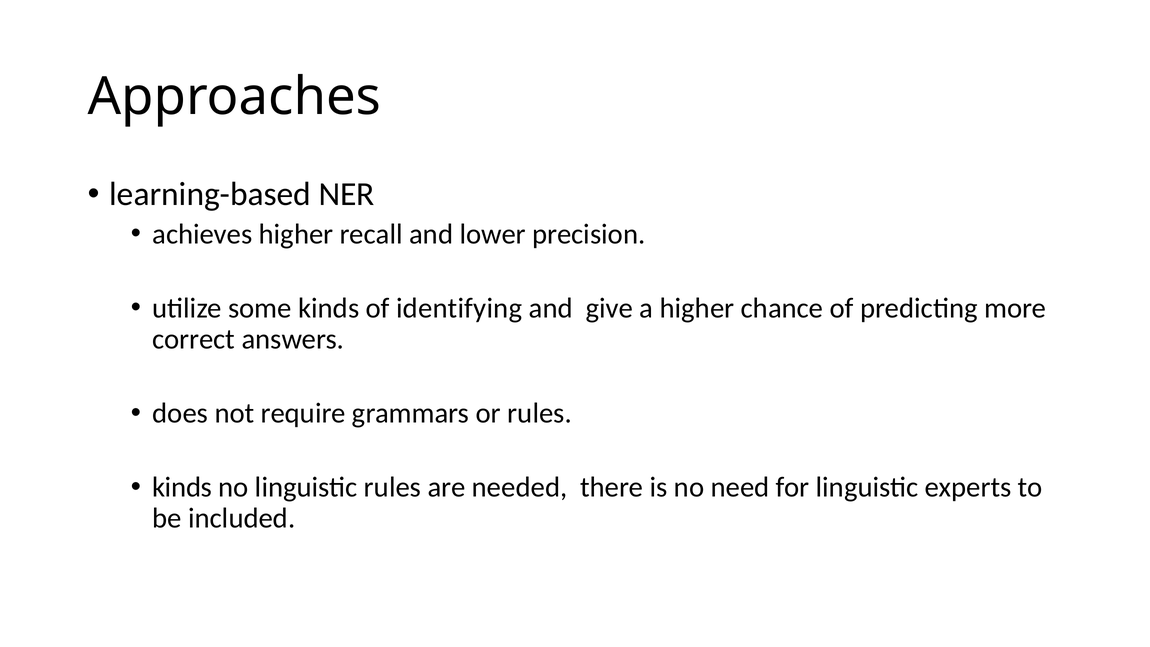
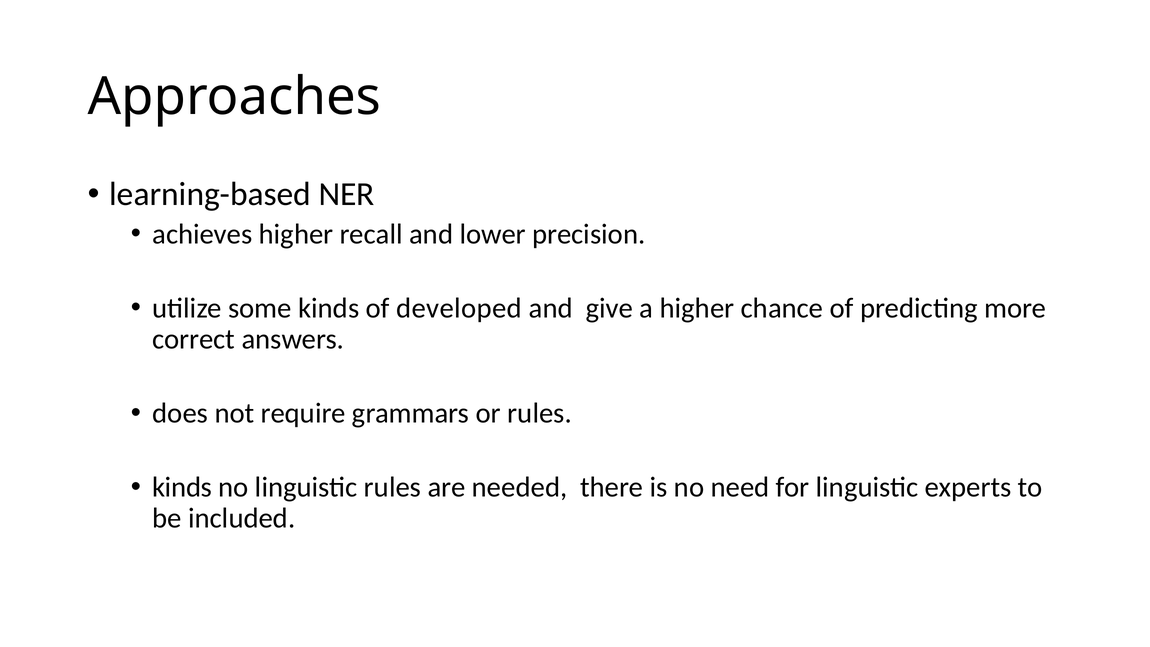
identifying: identifying -> developed (459, 308)
